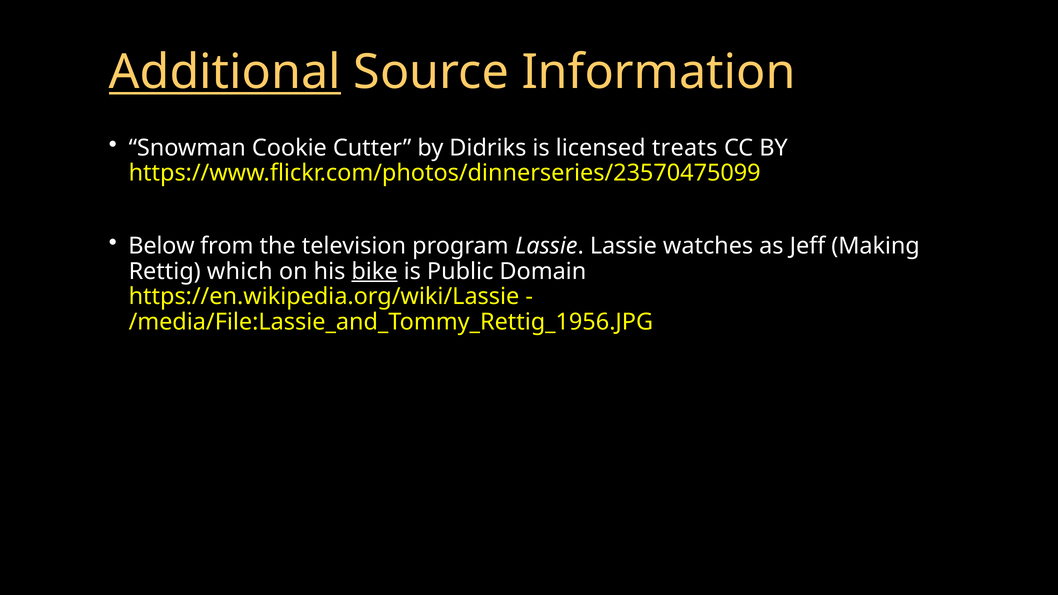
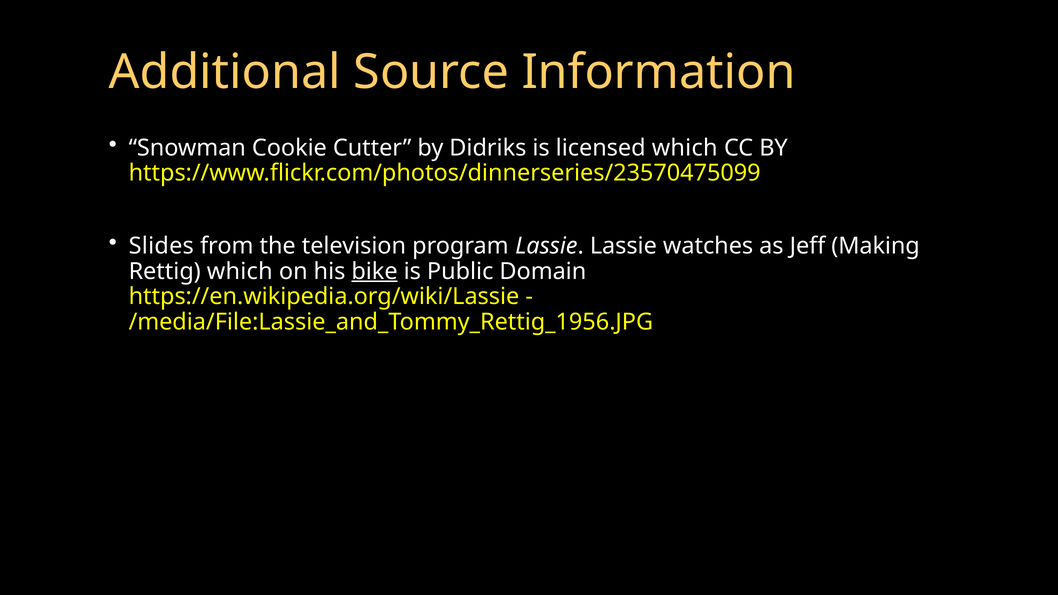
Additional underline: present -> none (225, 72)
licensed treats: treats -> which (685, 148)
Below: Below -> Slides (161, 246)
